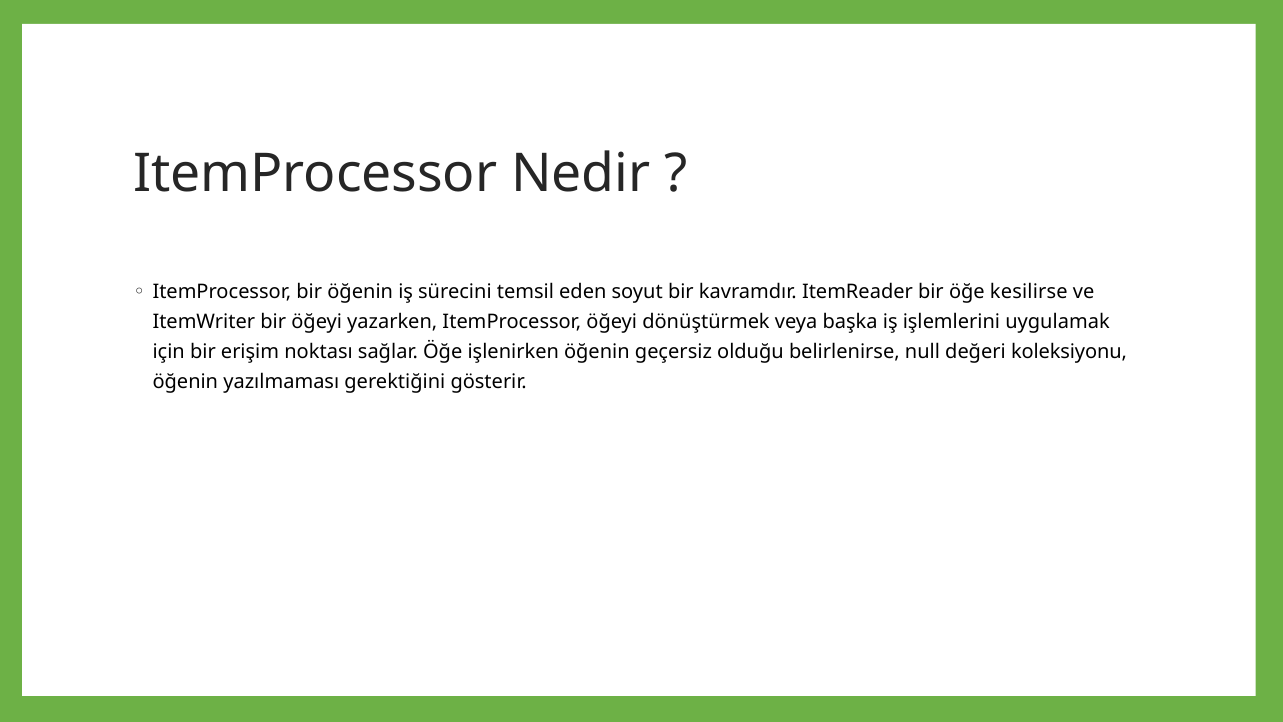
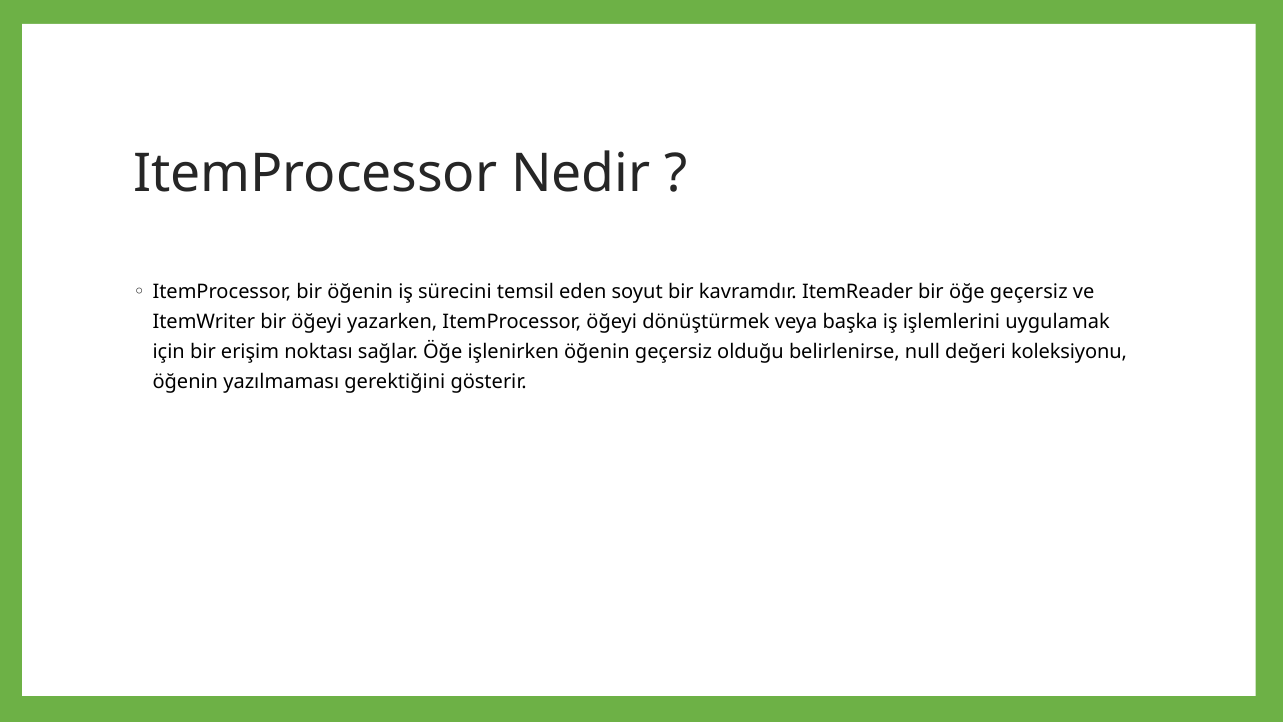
öğe kesilirse: kesilirse -> geçersiz (1029, 292)
